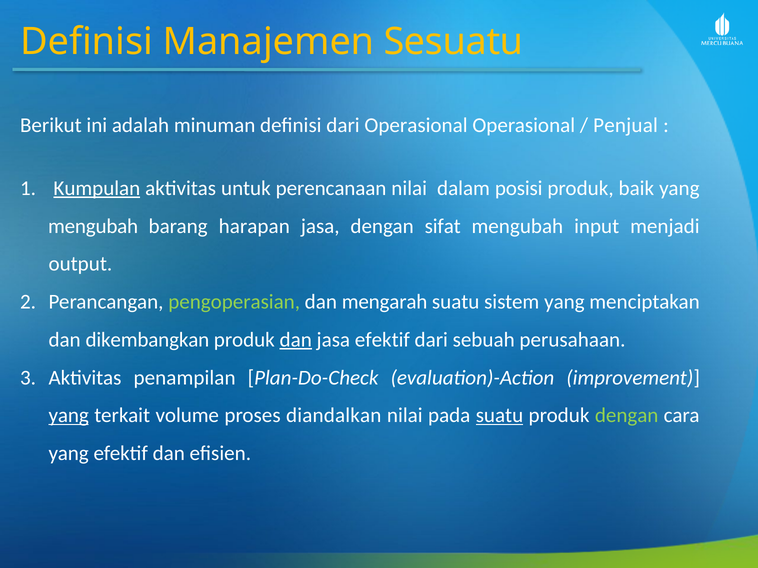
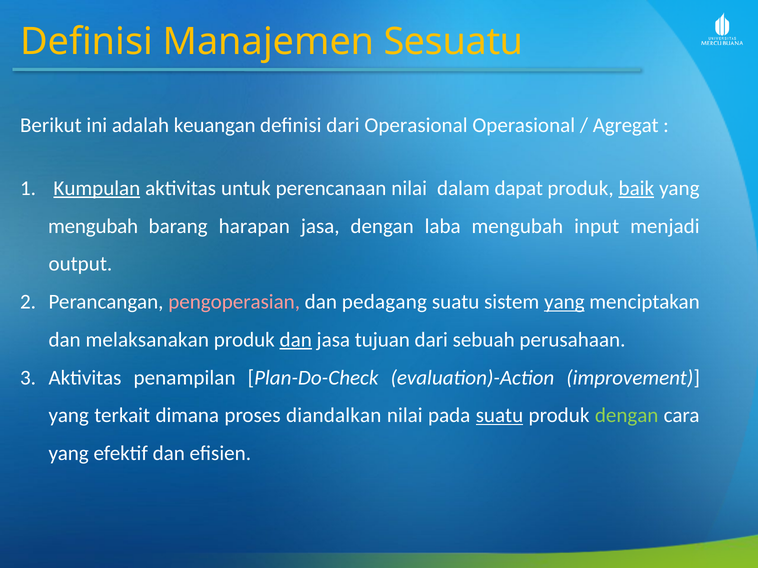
minuman: minuman -> keuangan (215, 125)
Penjual: Penjual -> Agregat (626, 125)
posisi: posisi -> dapat (519, 188)
baik underline: none -> present (636, 188)
sifat: sifat -> laba (443, 226)
pengoperasian colour: light green -> pink (234, 302)
mengarah: mengarah -> pedagang (384, 302)
yang underline: none -> present (564, 302)
dikembangkan: dikembangkan -> melaksanakan (147, 340)
jasa efektif: efektif -> tujuan (382, 340)
yang underline: present -> none (69, 416)
volume: volume -> dimana (187, 416)
